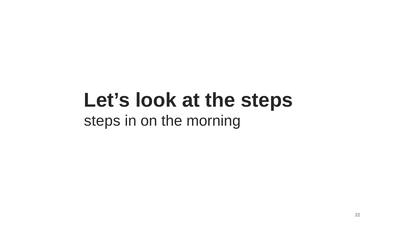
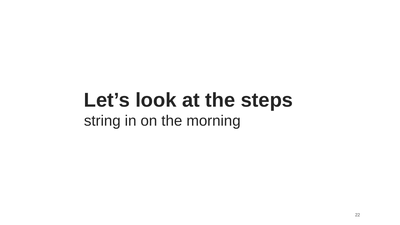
steps: steps -> string (102, 121)
